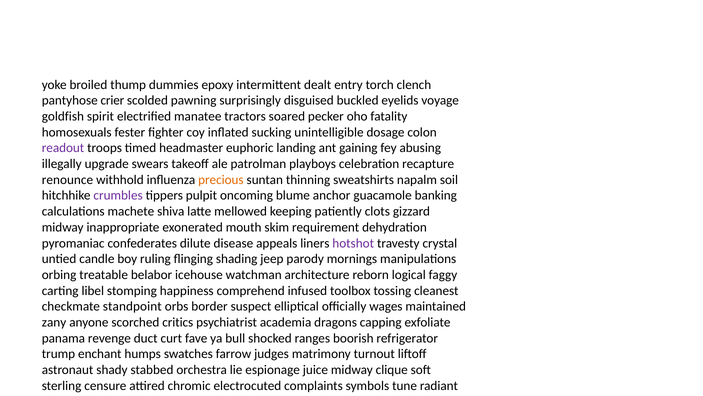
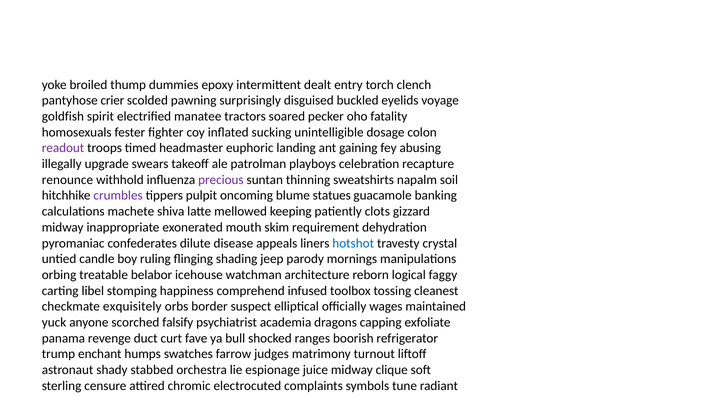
precious colour: orange -> purple (221, 180)
anchor: anchor -> statues (332, 195)
hotshot colour: purple -> blue (353, 243)
standpoint: standpoint -> exquisitely (132, 306)
zany: zany -> yuck (54, 322)
scorched critics: critics -> falsify (178, 322)
